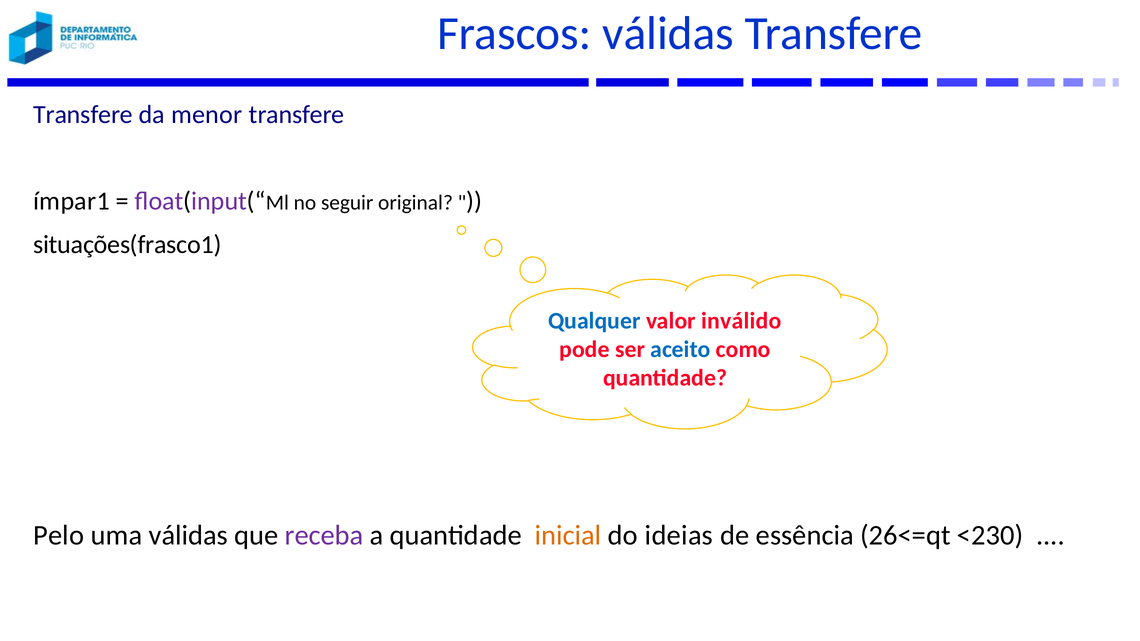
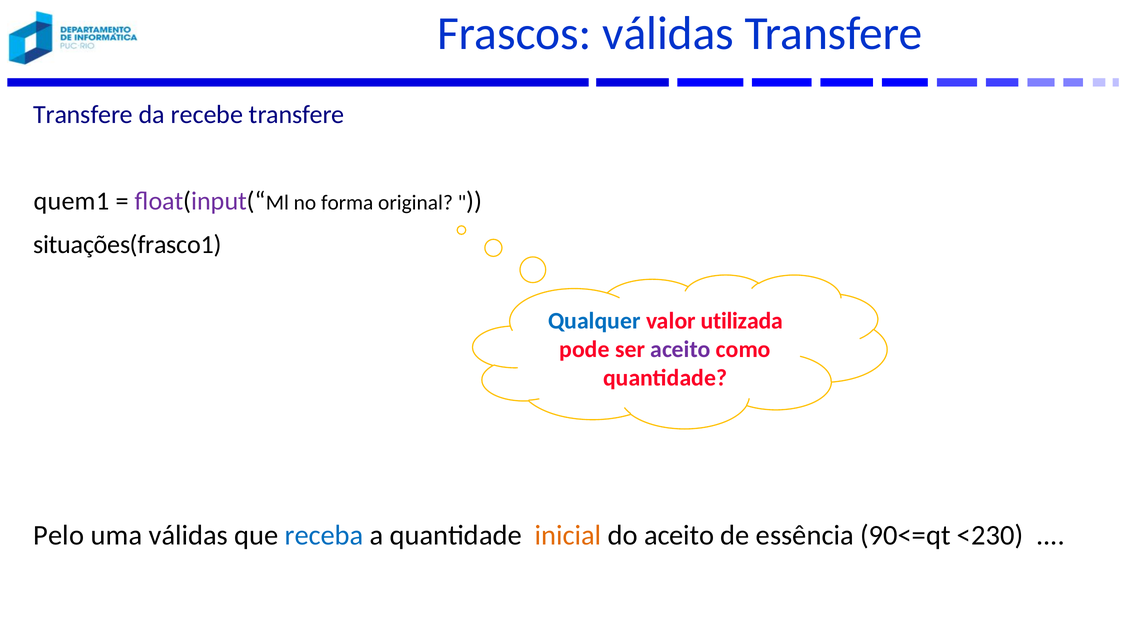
menor: menor -> recebe (207, 115)
ímpar1: ímpar1 -> quem1 (72, 201)
seguir: seguir -> forma (347, 203)
inválido: inválido -> utilizada (742, 321)
aceito colour: blue -> purple (680, 350)
receba colour: purple -> blue (324, 536)
do ideias: ideias -> aceito (679, 536)
26<=qt: 26<=qt -> 90<=qt (905, 536)
